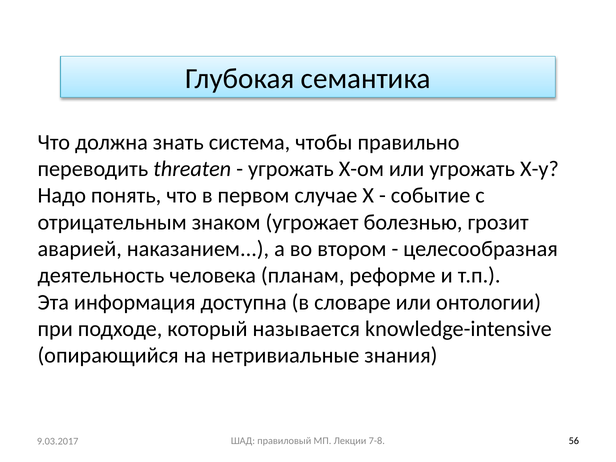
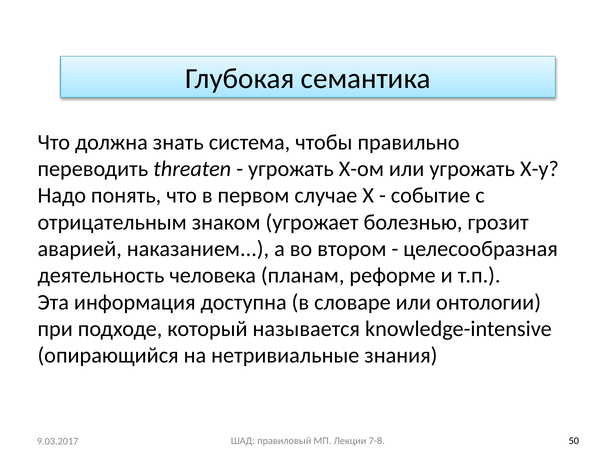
56: 56 -> 50 (574, 441)
